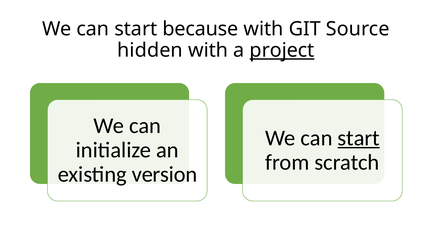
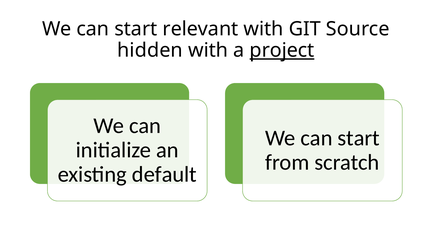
because: because -> relevant (200, 29)
start underline: present -> none (359, 138)
version: version -> default (164, 174)
